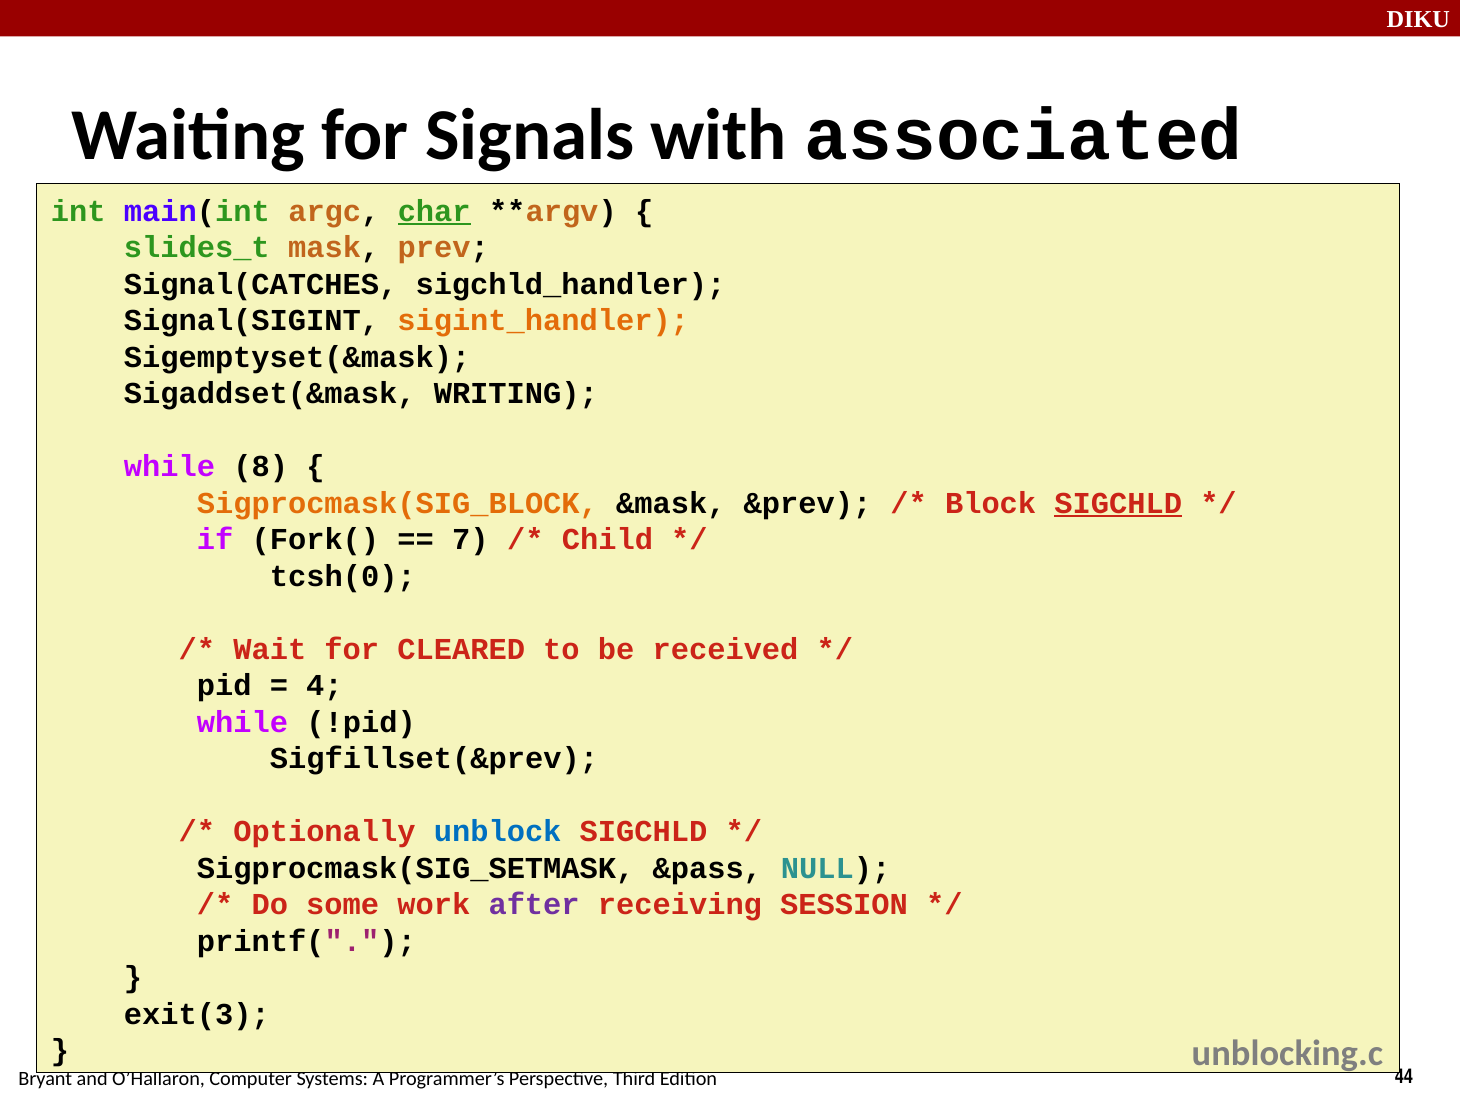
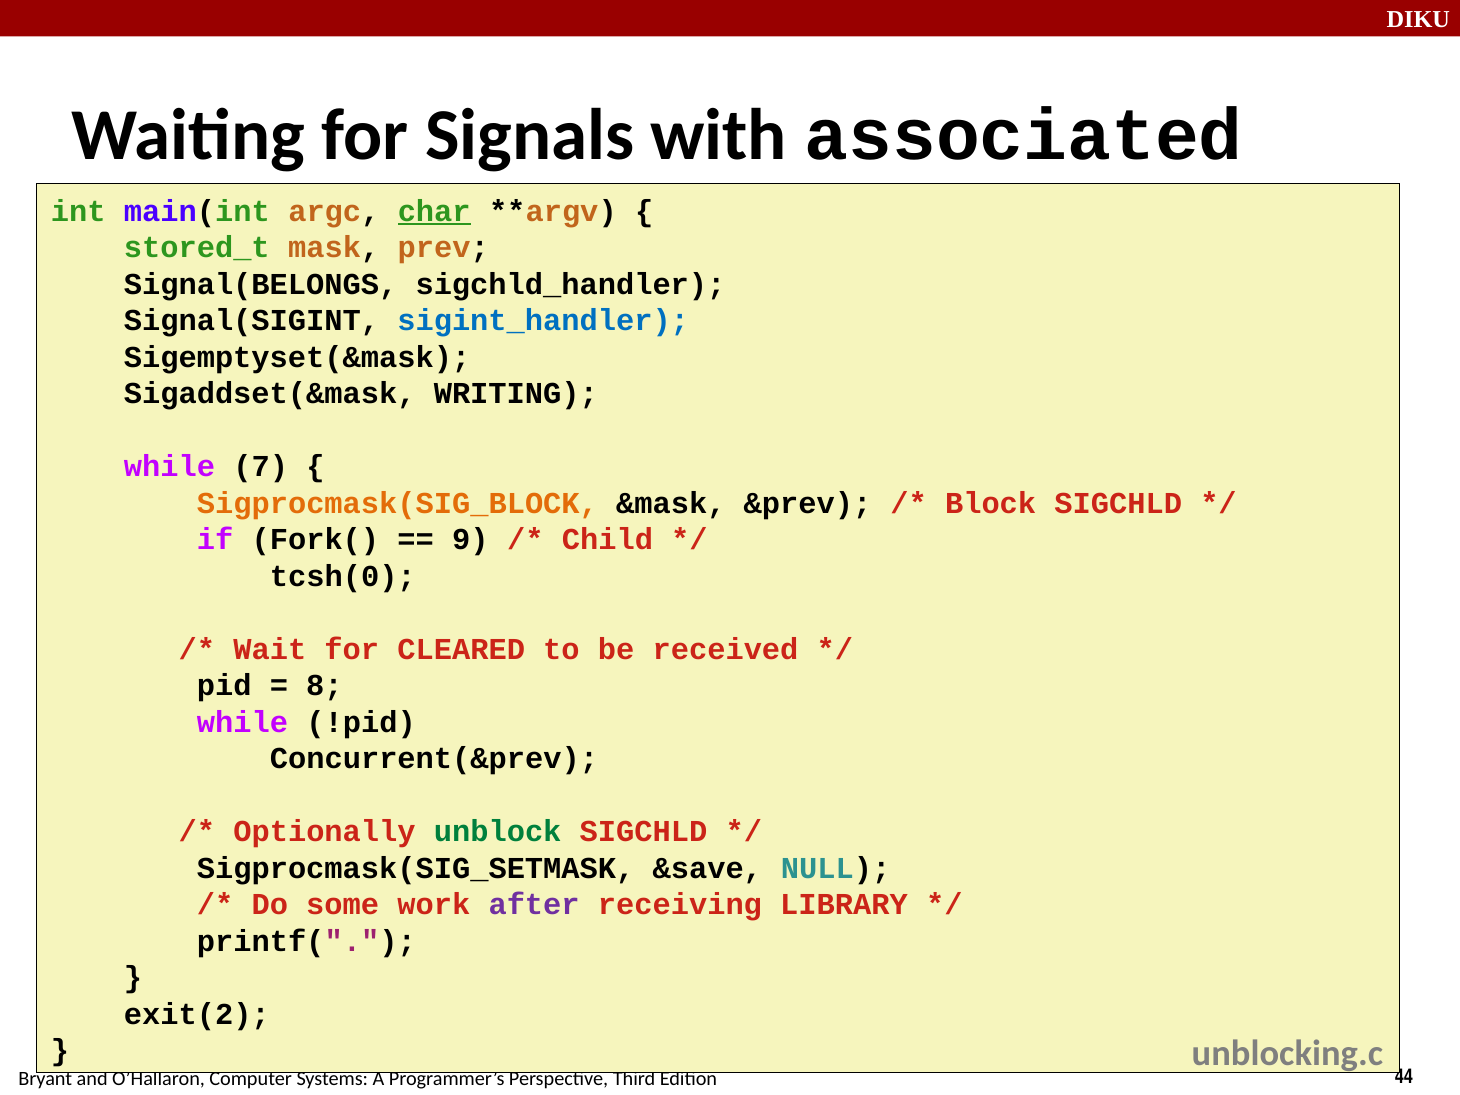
slides_t: slides_t -> stored_t (197, 248)
Signal(CATCHES: Signal(CATCHES -> Signal(BELONGS (261, 284)
sigint_handler colour: orange -> blue (543, 321)
8: 8 -> 7 (261, 467)
SIGCHLD underline: present -> none (1118, 503)
7: 7 -> 9 (470, 540)
4: 4 -> 8 (324, 686)
Sigfillset(&prev: Sigfillset(&prev -> Concurrent(&prev (434, 759)
unblock colour: blue -> green (498, 832)
&pass: &pass -> &save (707, 868)
SESSION: SESSION -> LIBRARY (844, 905)
exit(3: exit(3 -> exit(2 (197, 1014)
